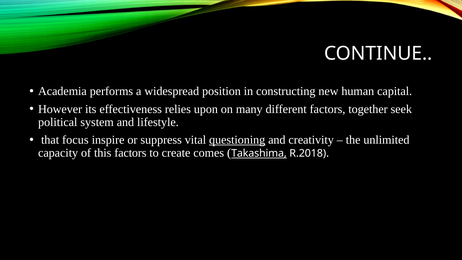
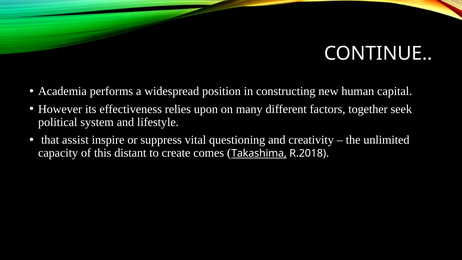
focus: focus -> assist (75, 140)
questioning underline: present -> none (237, 140)
this factors: factors -> distant (130, 153)
